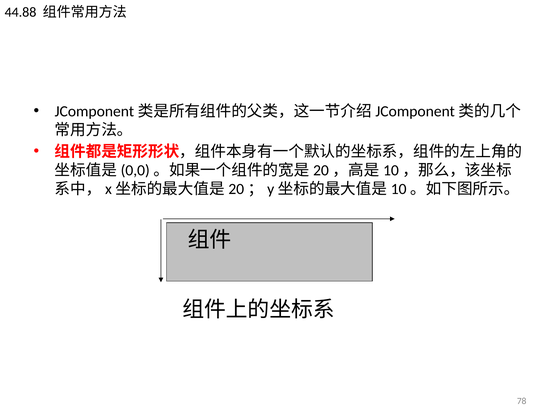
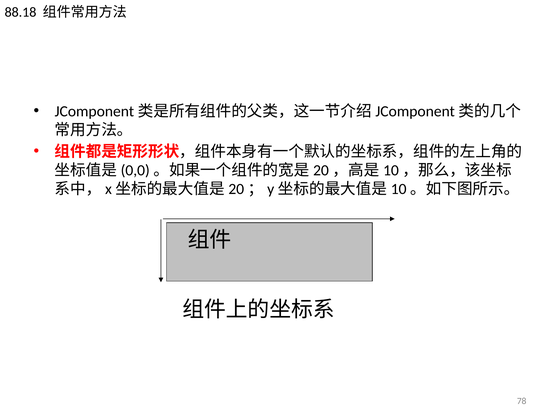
44.88: 44.88 -> 88.18 (20, 12)
